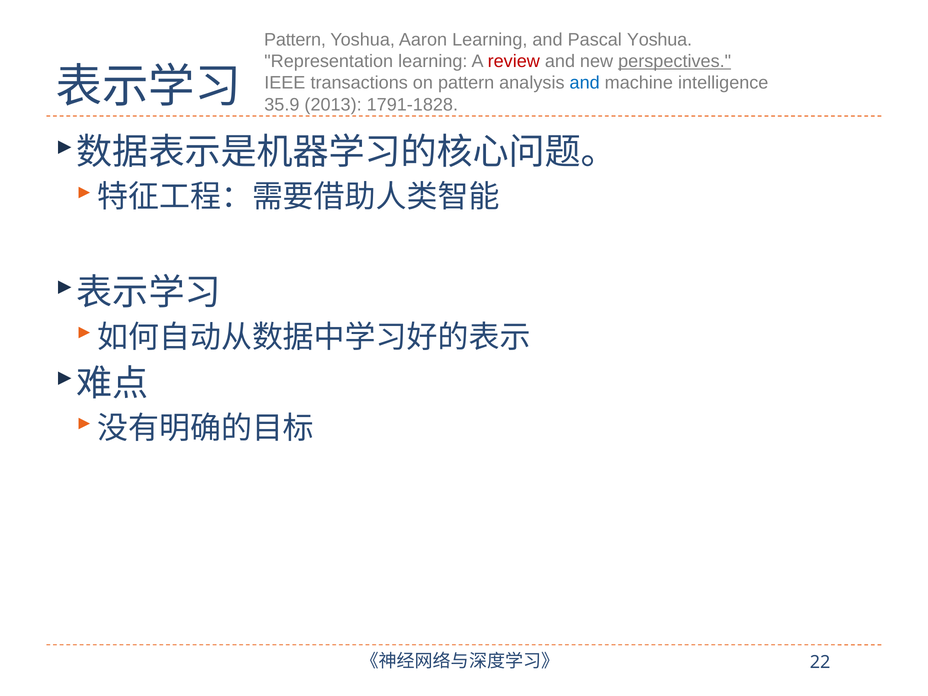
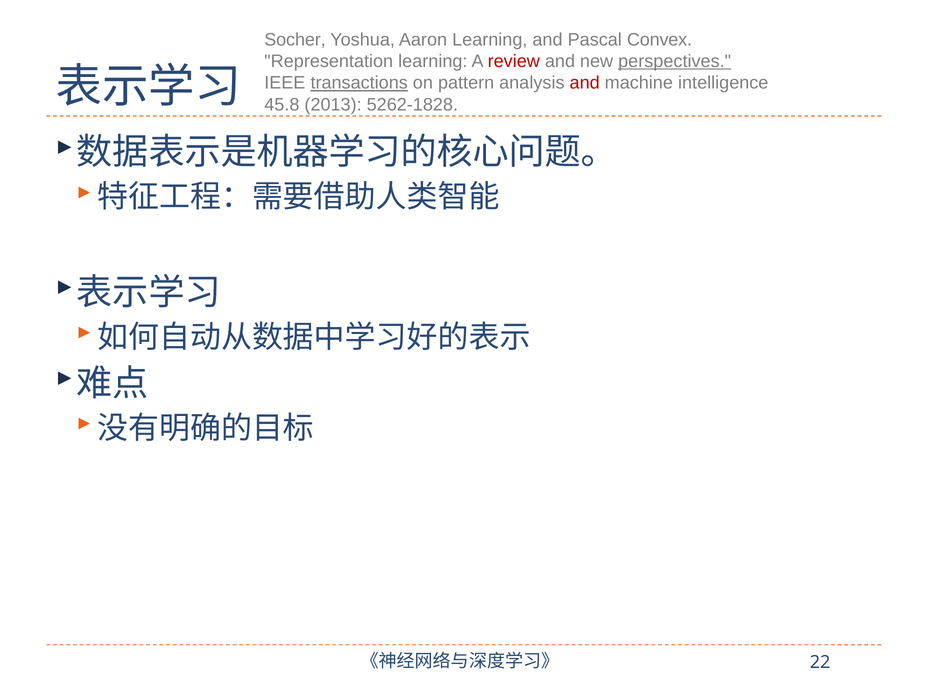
Pattern: Pattern -> Socher (295, 40)
Pascal Yoshua: Yoshua -> Convex (660, 40)
transactions underline: none -> present (359, 83)
and colour: blue -> red (585, 83)
35.9: 35.9 -> 45.8 (282, 105)
1791-1828: 1791-1828 -> 5262-1828 (412, 105)
